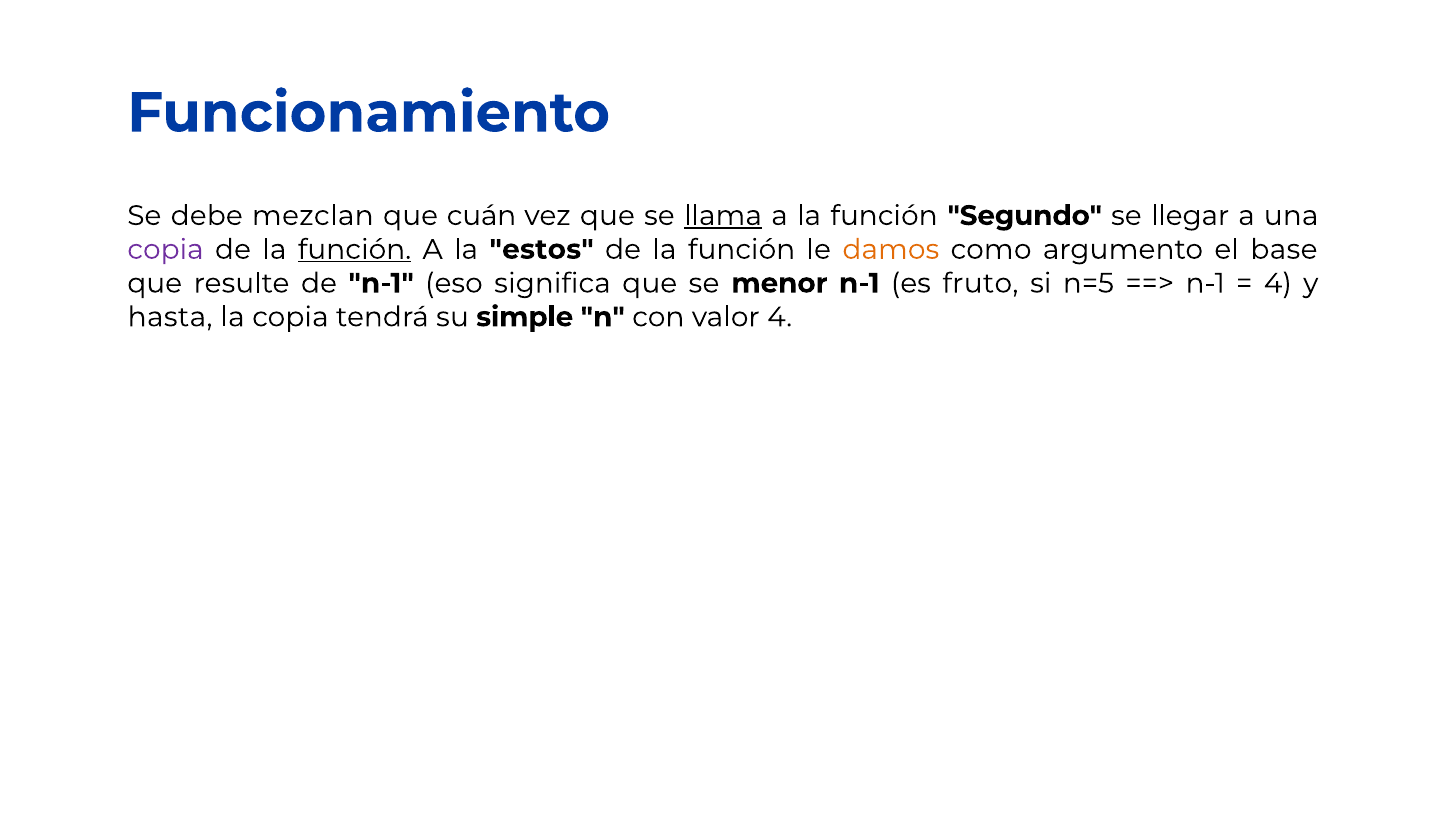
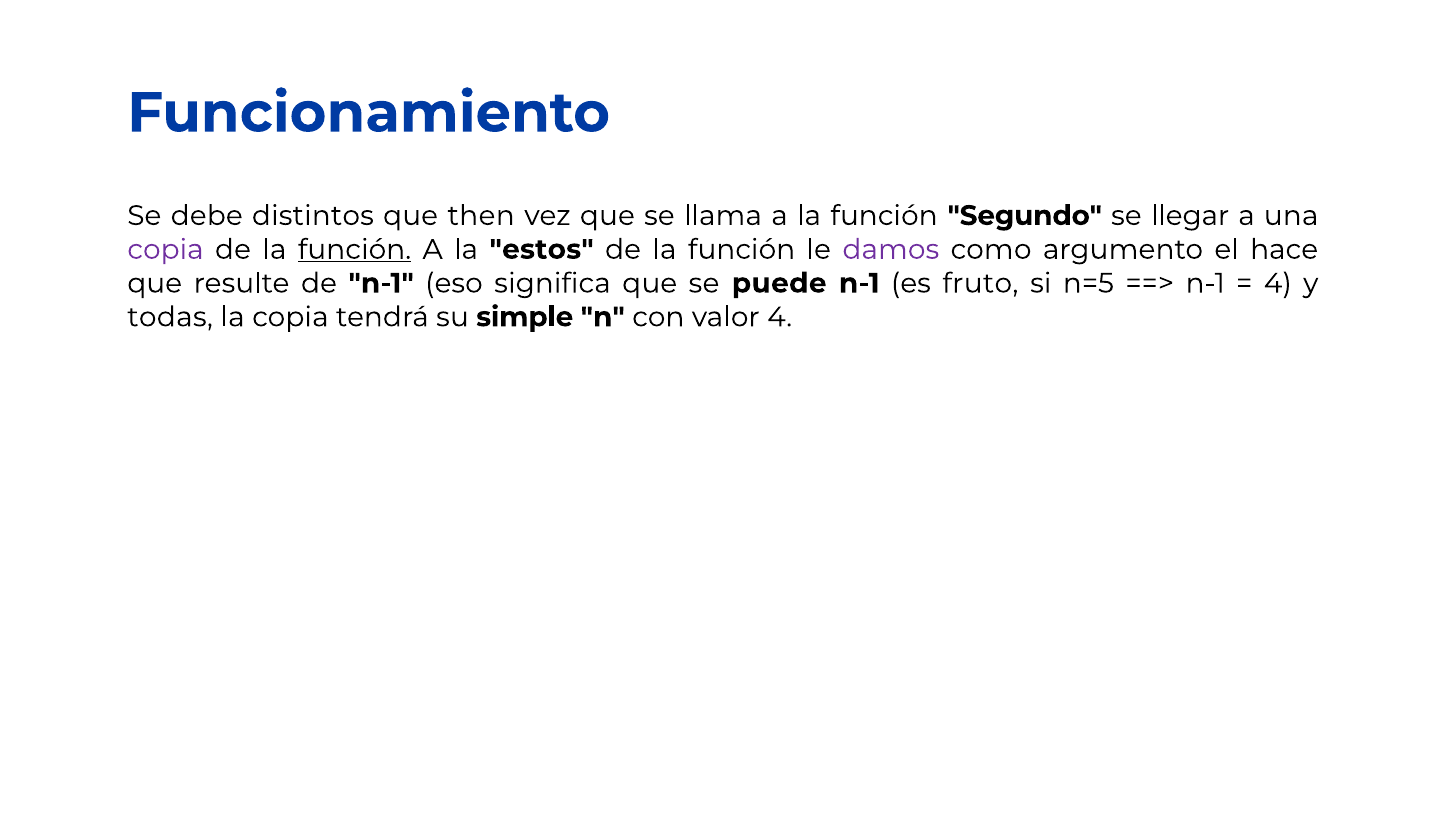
mezclan: mezclan -> distintos (313, 216)
cuán: cuán -> then (481, 216)
llama underline: present -> none (723, 216)
damos colour: orange -> purple (891, 249)
base: base -> hace (1284, 249)
menor: menor -> puede (779, 283)
hasta: hasta -> todas (170, 317)
